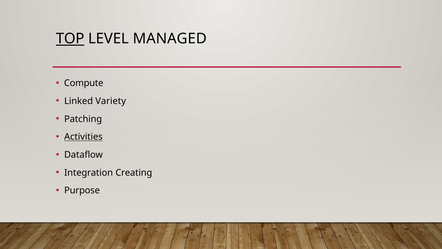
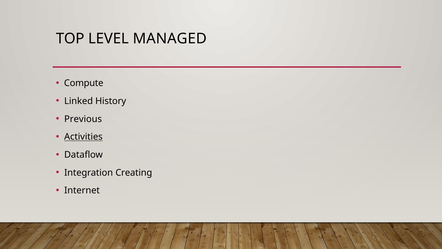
TOP underline: present -> none (70, 39)
Variety: Variety -> History (111, 101)
Patching: Patching -> Previous (83, 119)
Purpose: Purpose -> Internet (82, 190)
